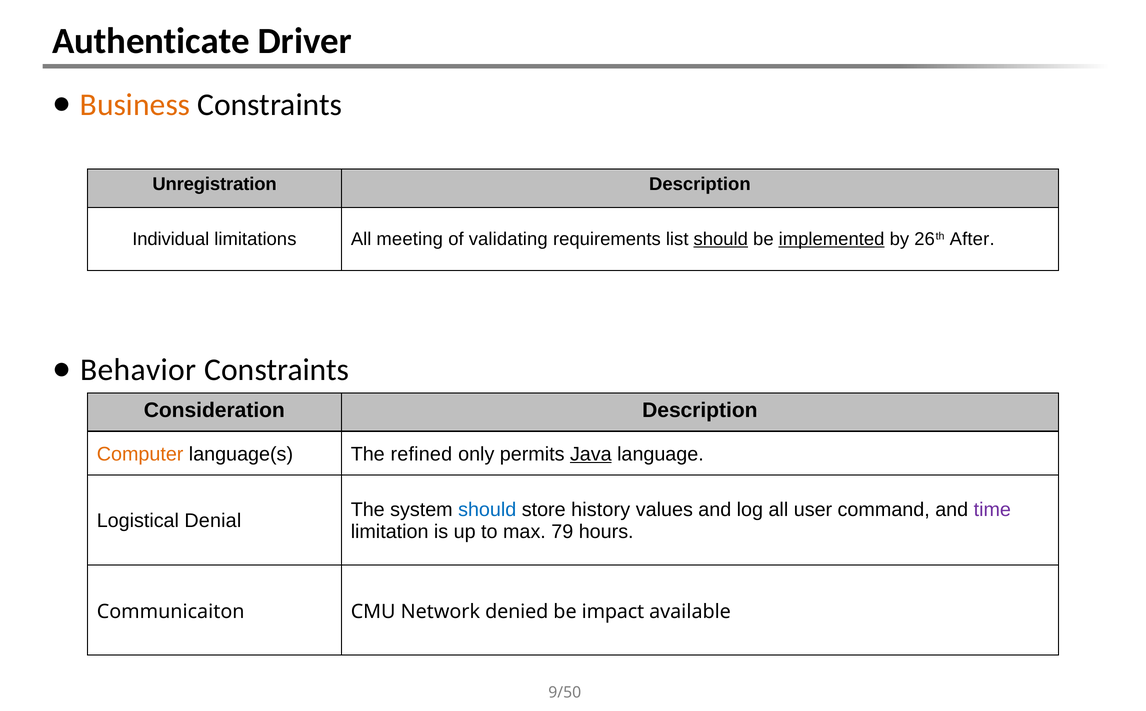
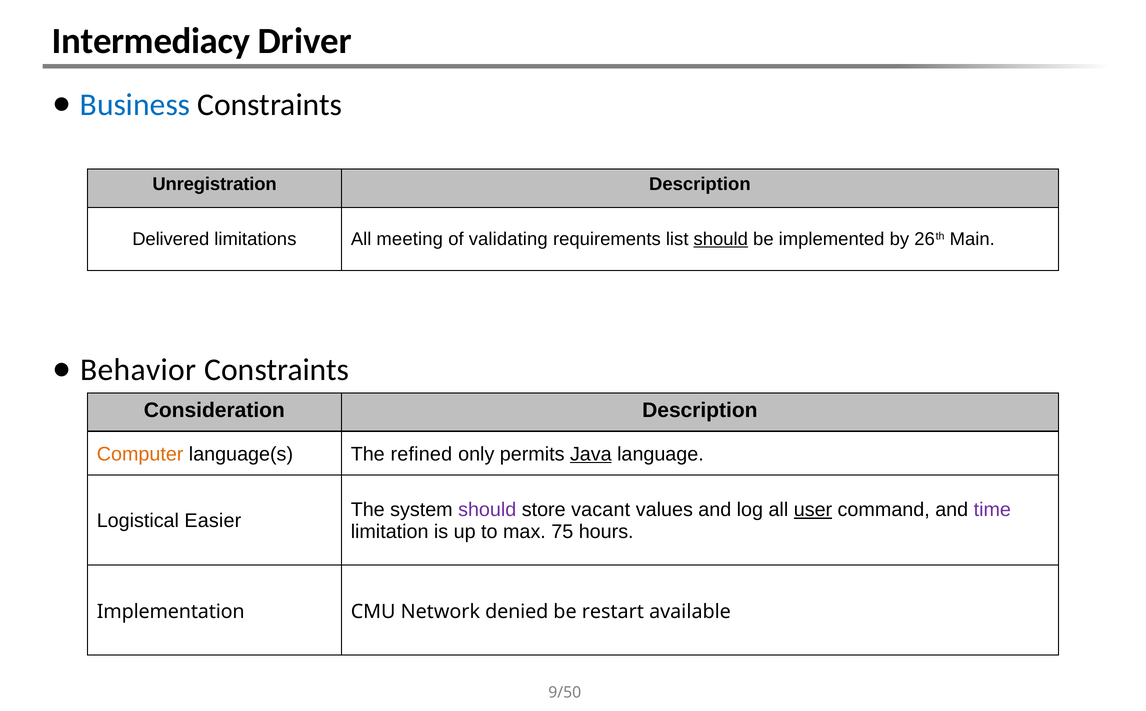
Authenticate: Authenticate -> Intermediacy (151, 41)
Business colour: orange -> blue (135, 105)
Individual: Individual -> Delivered (171, 239)
implemented underline: present -> none (832, 239)
After: After -> Main (972, 239)
should colour: blue -> purple (487, 510)
history: history -> vacant (601, 510)
user underline: none -> present (813, 510)
Denial: Denial -> Easier (213, 521)
79: 79 -> 75 (562, 532)
Communicaiton: Communicaiton -> Implementation (171, 612)
impact: impact -> restart (613, 612)
